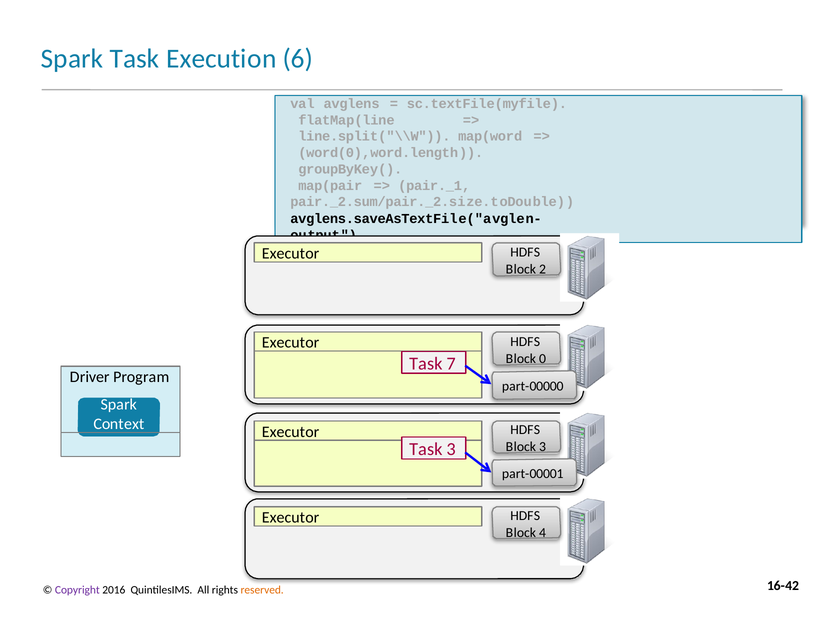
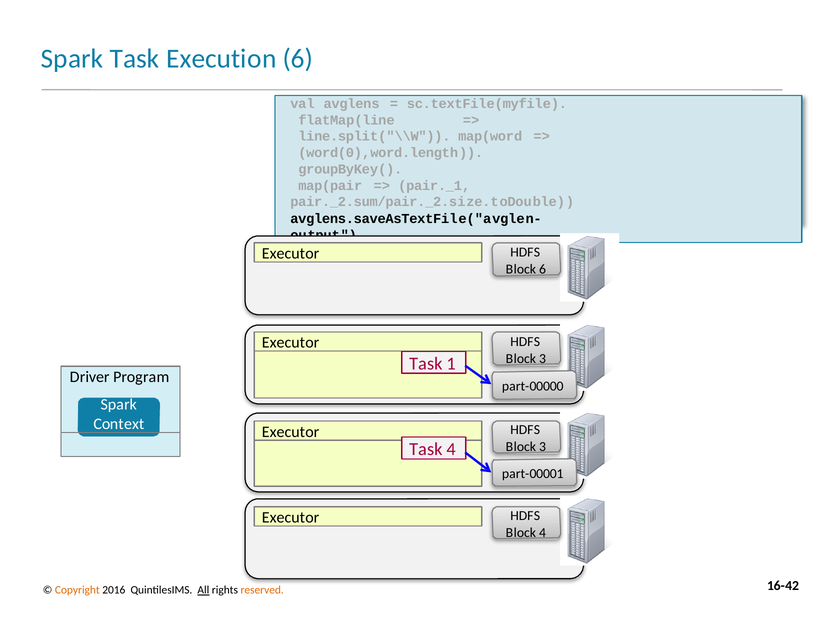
Block 2: 2 -> 6 (543, 269)
0: 0 -> 3 (543, 359)
7: 7 -> 1 (451, 364)
Task 3: 3 -> 4 (451, 449)
Copyright colour: purple -> orange (77, 590)
All underline: none -> present (203, 590)
